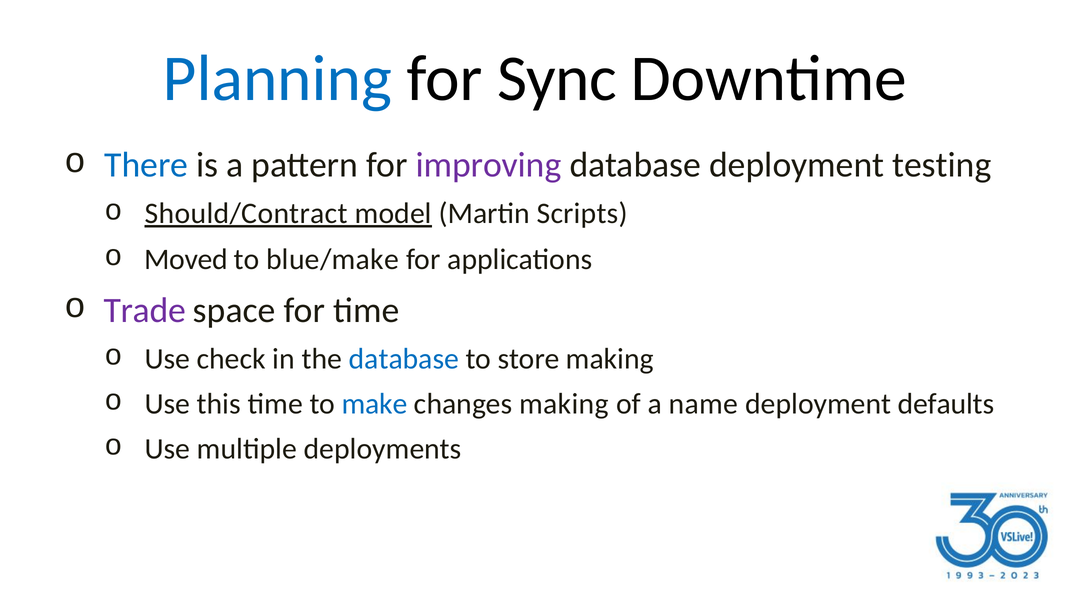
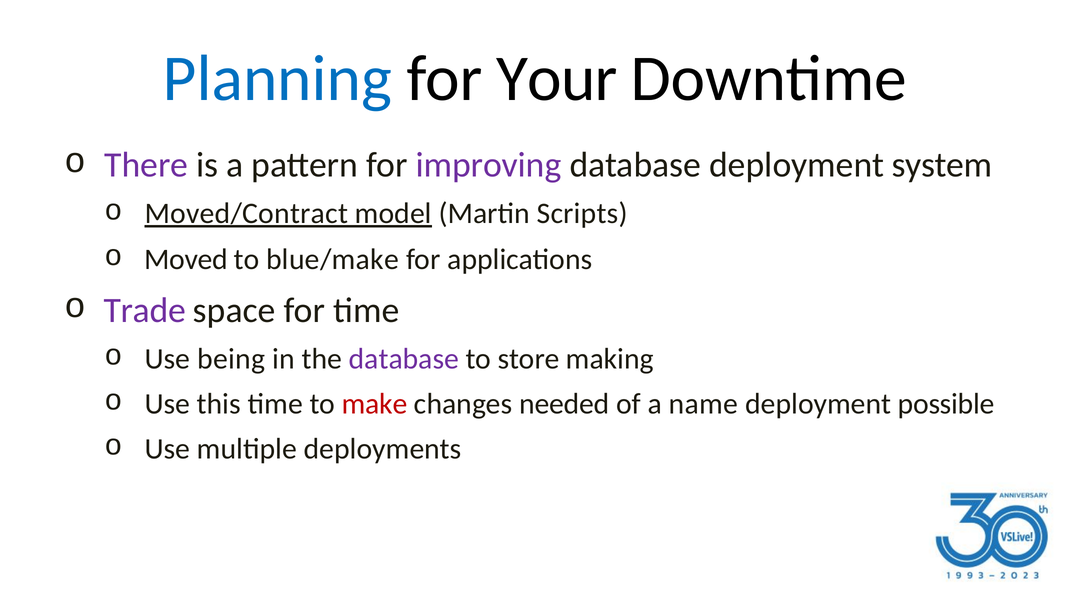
Sync: Sync -> Your (557, 79)
There colour: blue -> purple (146, 165)
testing: testing -> system (942, 165)
Should/Contract: Should/Contract -> Moved/Contract (246, 214)
check: check -> being (231, 359)
database colour: blue -> purple (404, 359)
make colour: blue -> red (375, 404)
changes making: making -> needed (564, 404)
defaults: defaults -> possible (946, 404)
